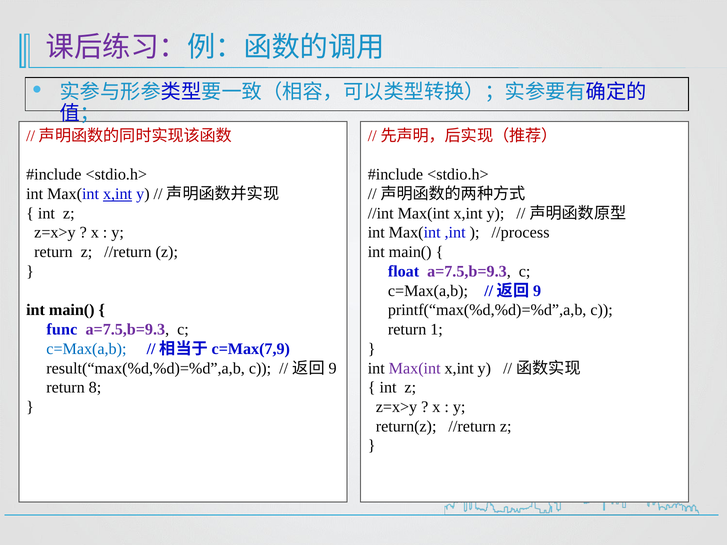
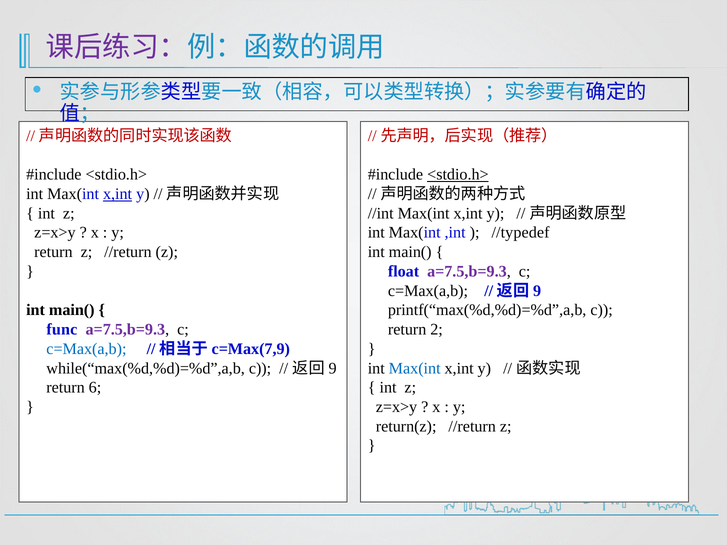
<stdio.h> underline: none -> present (458, 175)
//process: //process -> //typedef (521, 233)
1: 1 -> 2 (437, 330)
result(“max(%d,%d)=%d”,a,b: result(“max(%d,%d)=%d”,a,b -> while(“max(%d,%d)=%d”,a,b (146, 368)
Max(int colour: purple -> blue (415, 368)
8: 8 -> 6 (95, 388)
